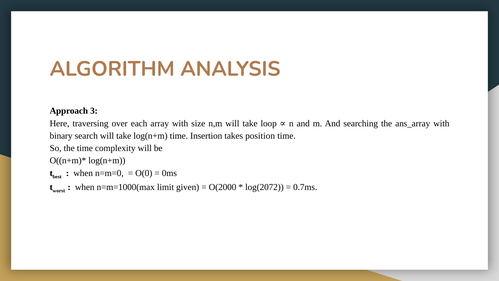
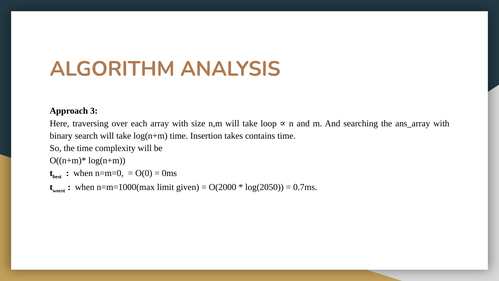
position: position -> contains (260, 136)
log(2072: log(2072 -> log(2050 (264, 187)
